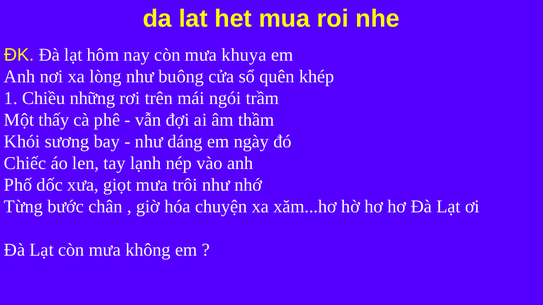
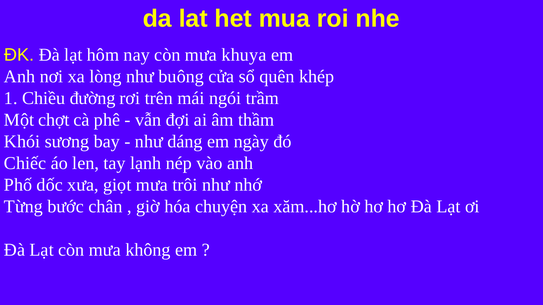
những: những -> đường (93, 98)
thấy: thấy -> chợt (54, 120)
